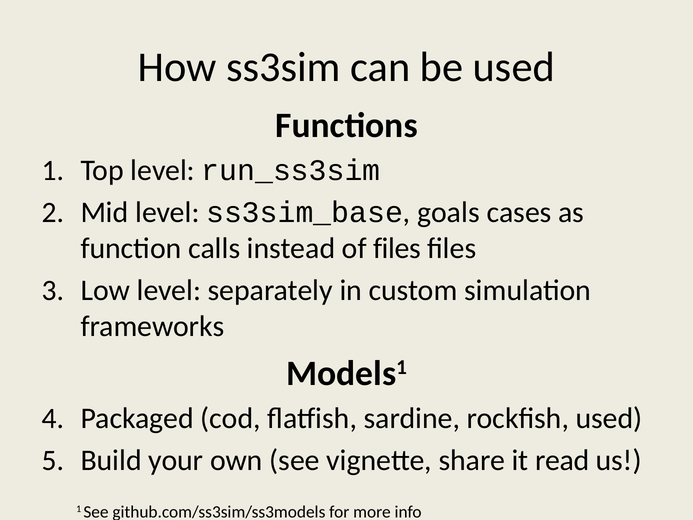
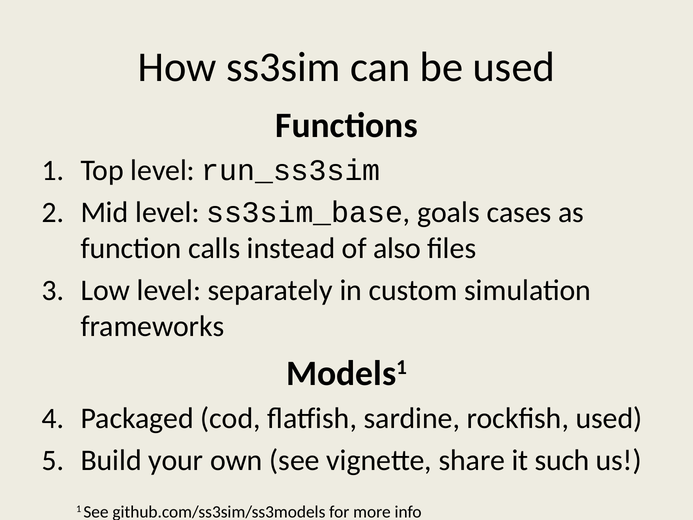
of files: files -> also (397, 248)
read: read -> such (562, 460)
